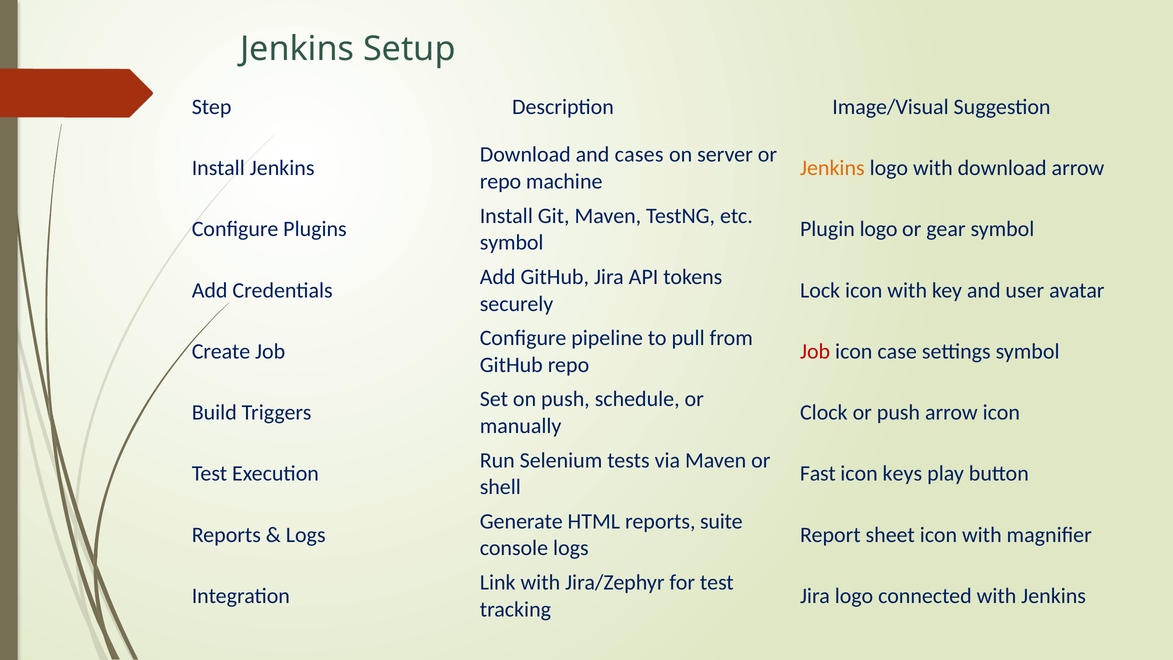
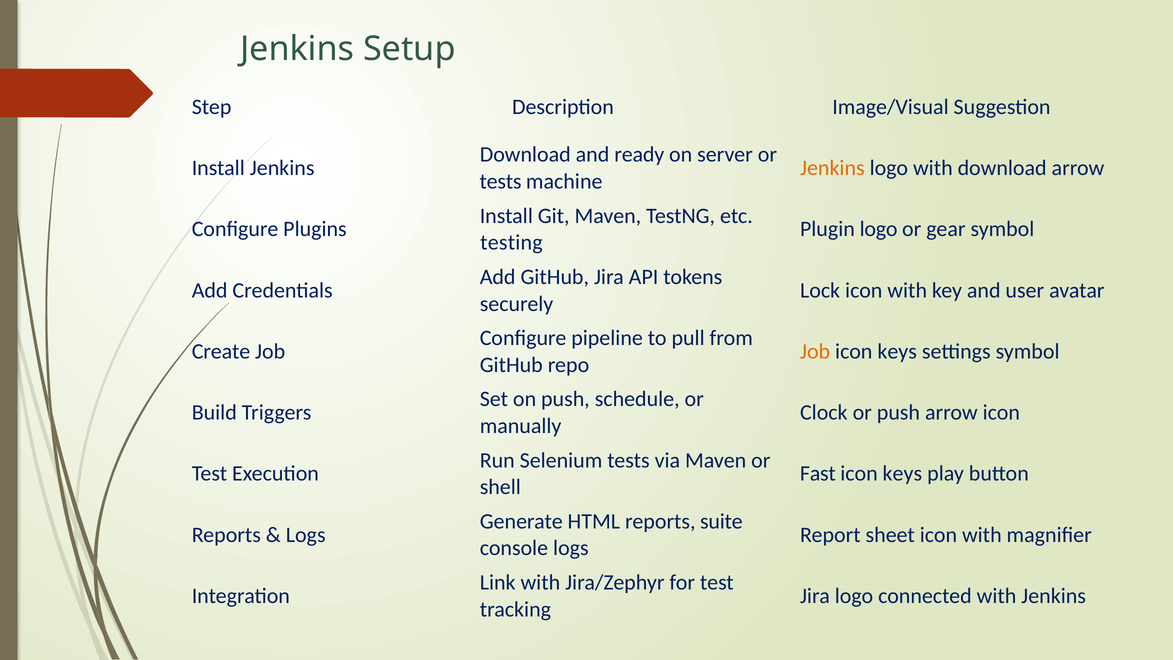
cases: cases -> ready (639, 155)
repo: repo -> tests (501, 181)
symbol: symbol -> testing (511, 243)
Job colour: red -> orange (815, 351)
case: case -> keys (897, 351)
